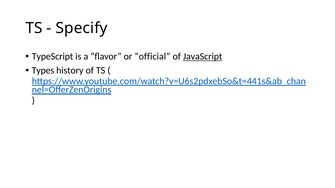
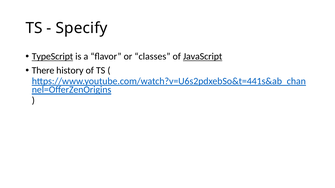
TypeScript underline: none -> present (52, 57)
official: official -> classes (152, 57)
Types: Types -> There (43, 71)
